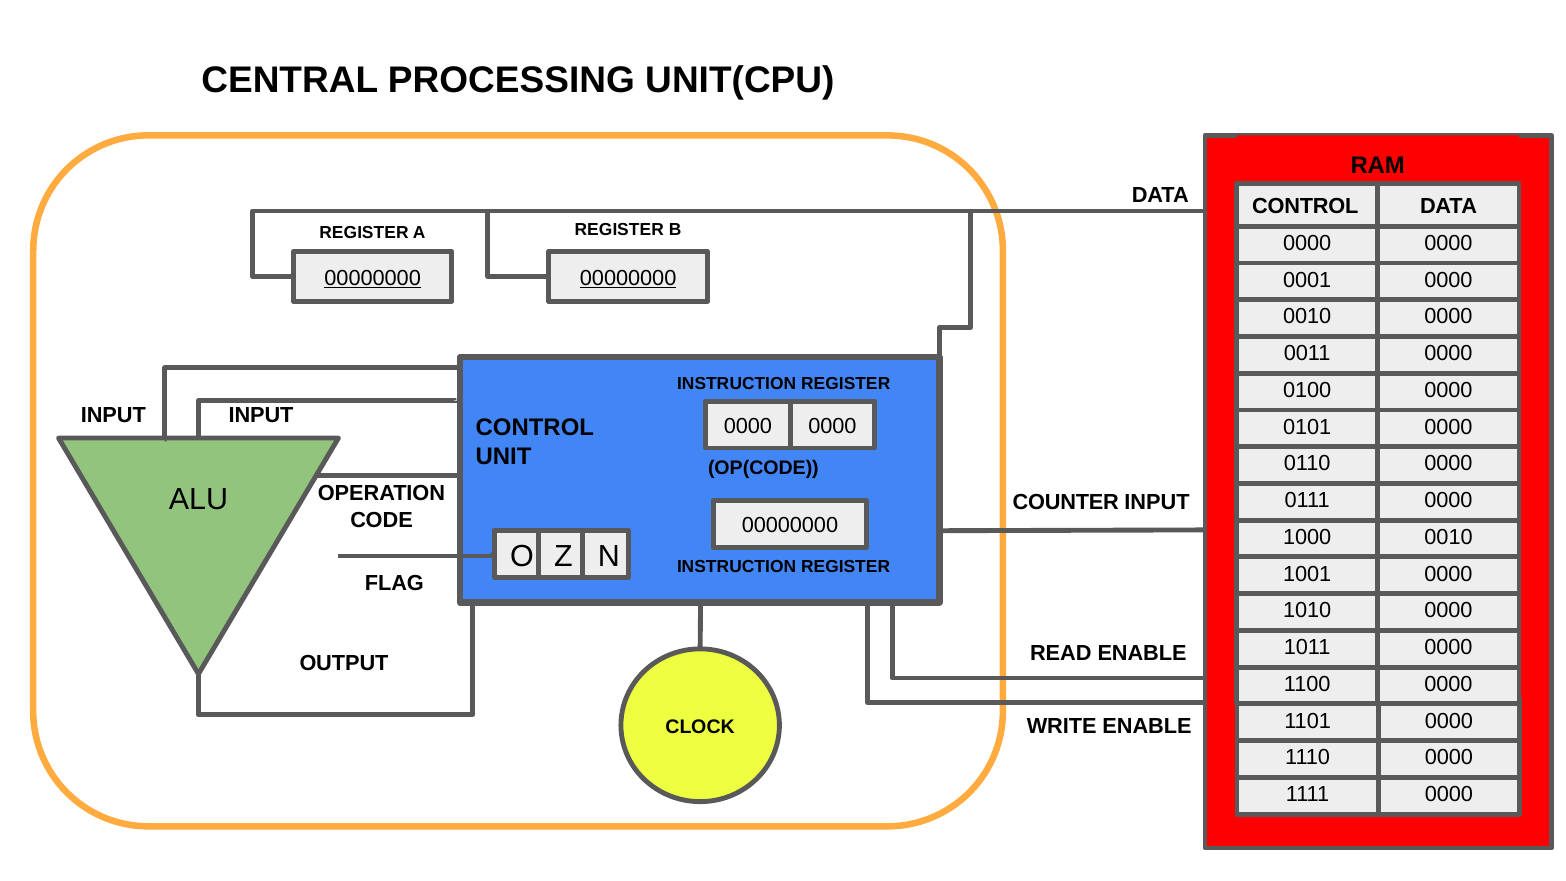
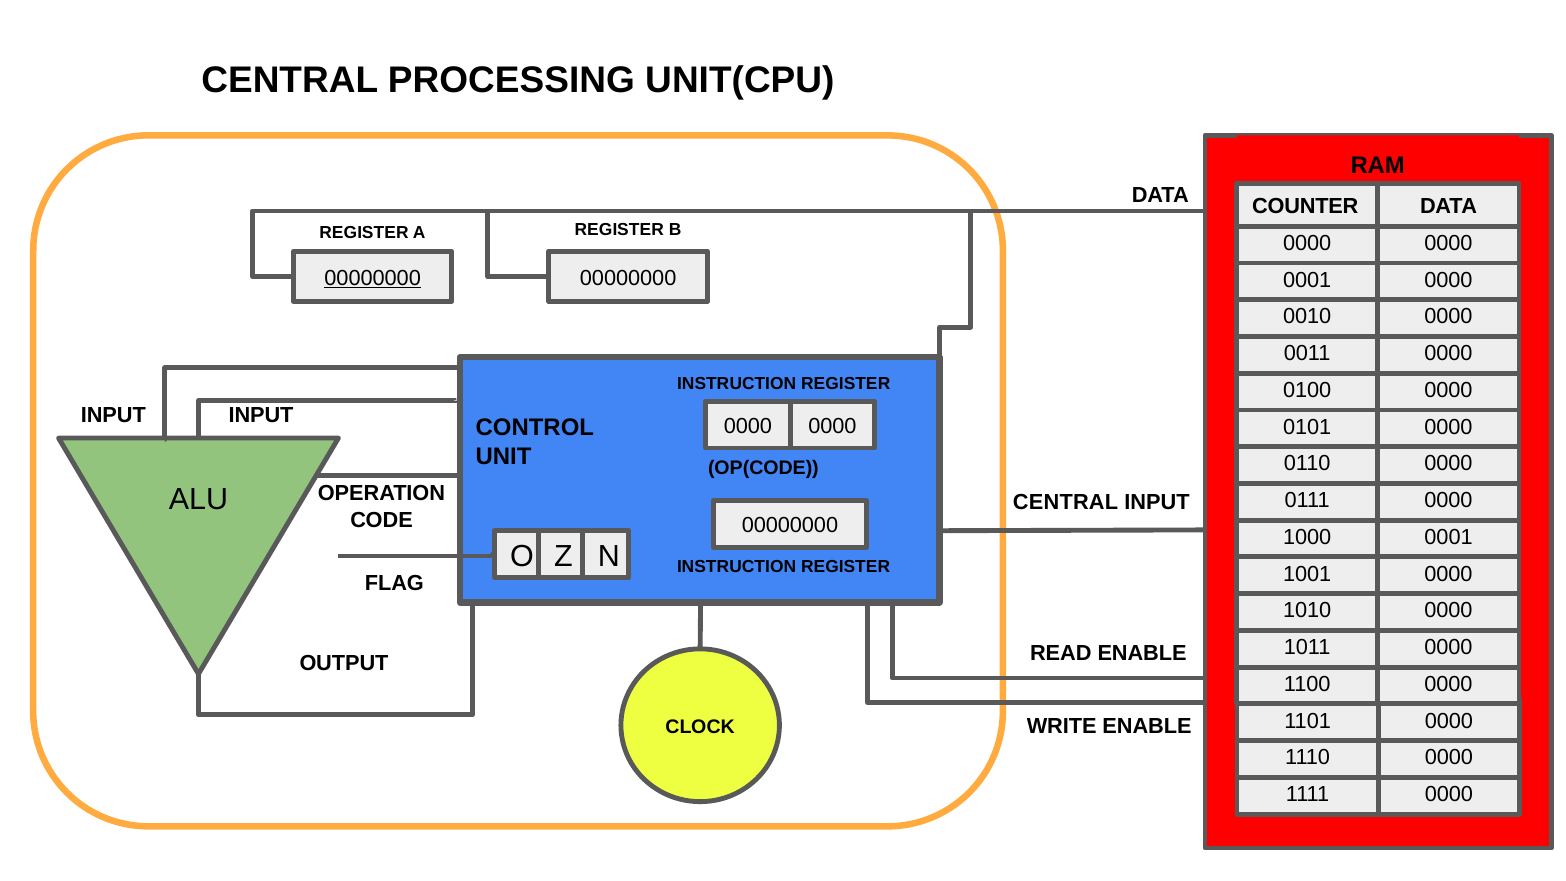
CONTROL: CONTROL -> COUNTER (1305, 207)
00000000 underline: present -> none (628, 278)
COUNTER: COUNTER -> CENTRAL (1066, 502)
1000 0010: 0010 -> 0001 (1449, 537)
